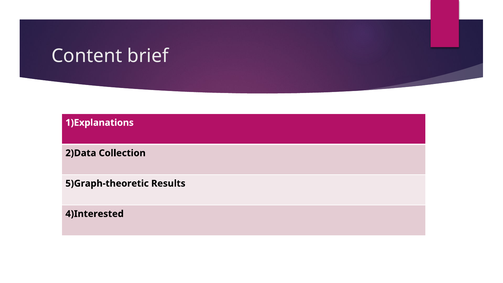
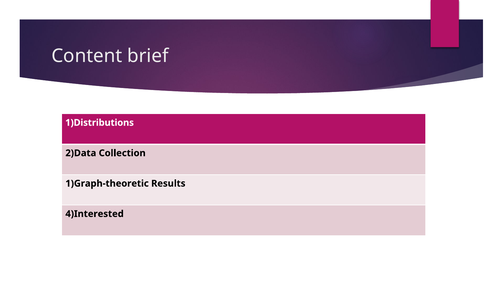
1)Explanations: 1)Explanations -> 1)Distributions (100, 123)
5)Graph-theoretic: 5)Graph-theoretic -> 1)Graph-theoretic (107, 183)
